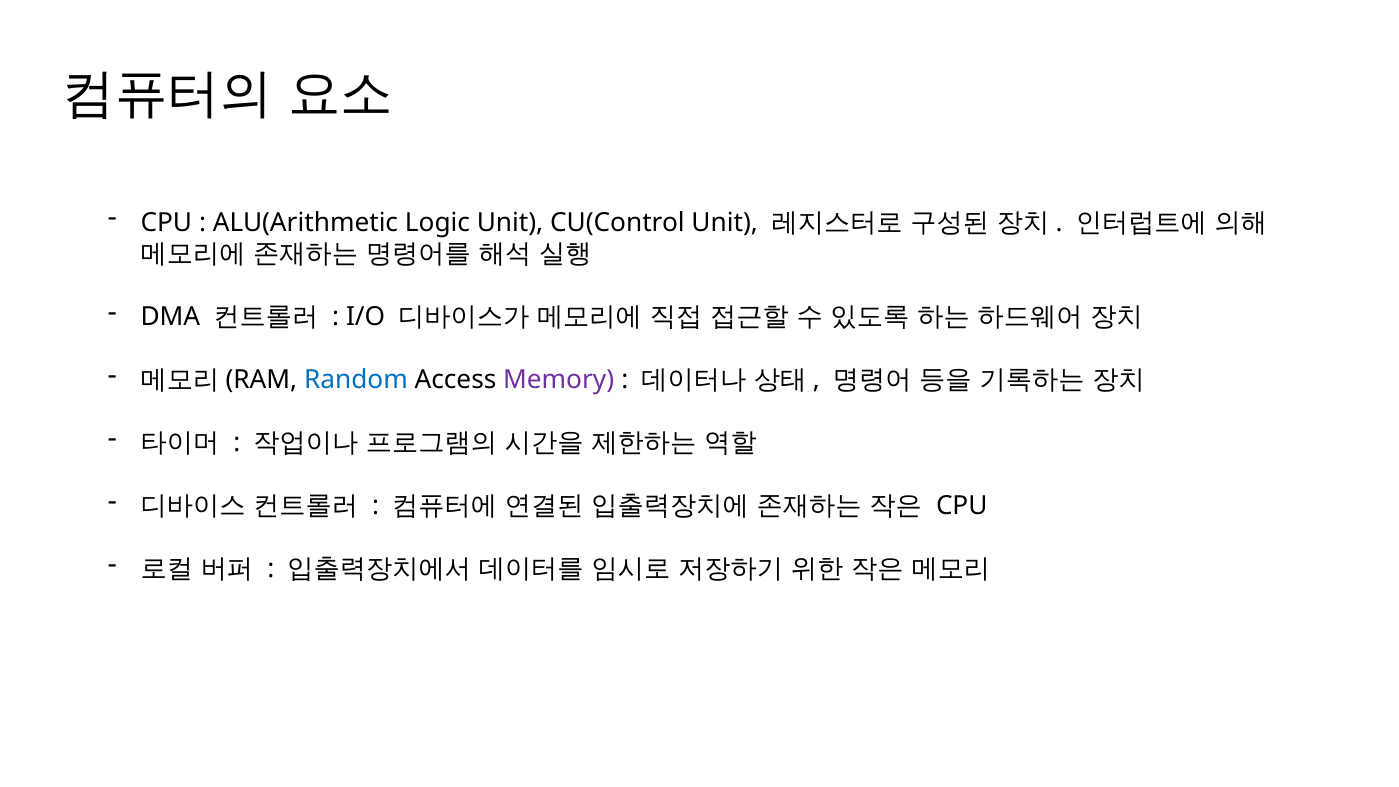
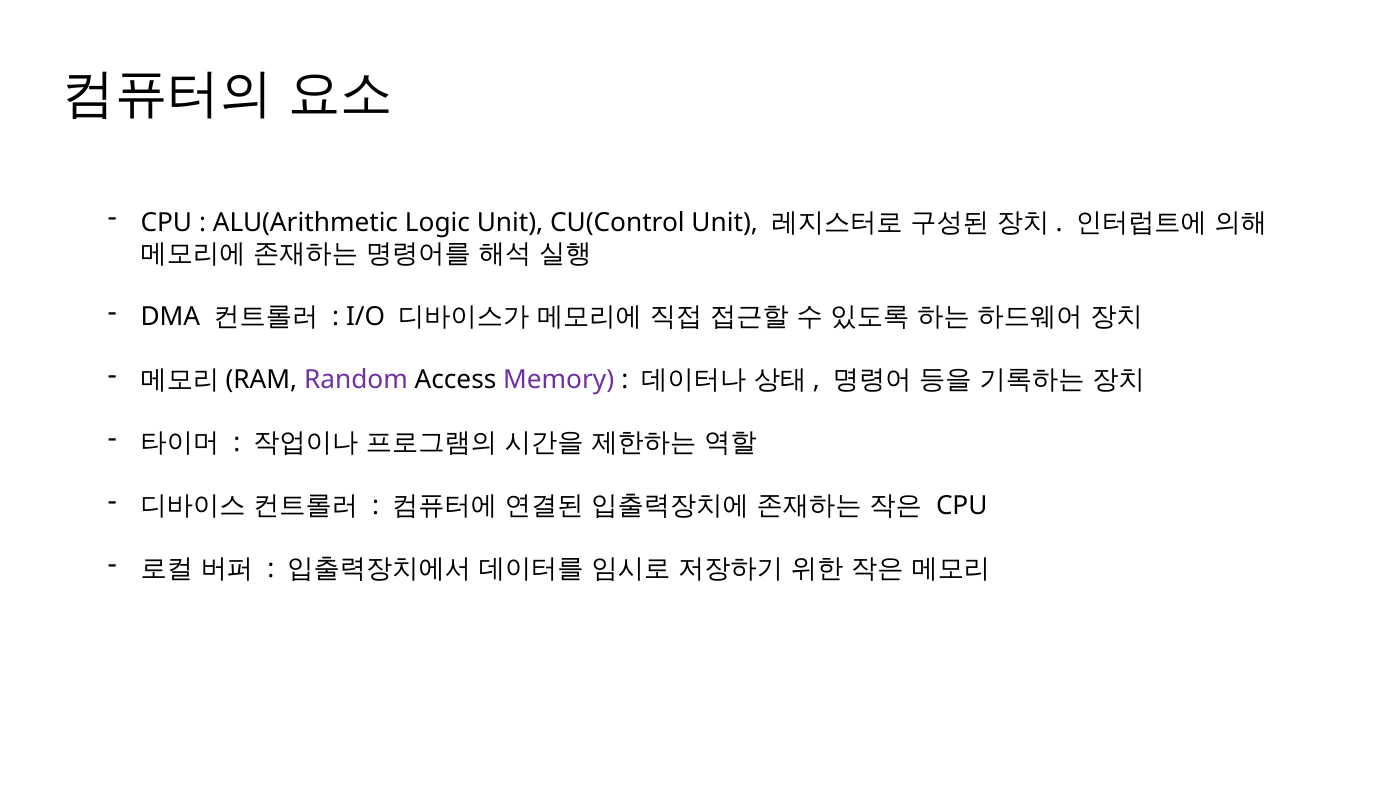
Random colour: blue -> purple (356, 380)
